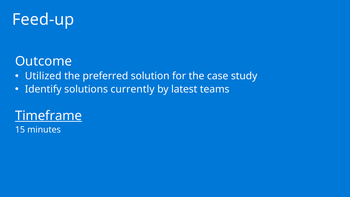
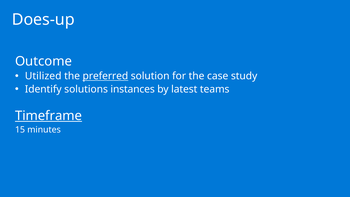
Feed-up: Feed-up -> Does-up (43, 20)
preferred underline: none -> present (105, 76)
currently: currently -> instances (133, 89)
